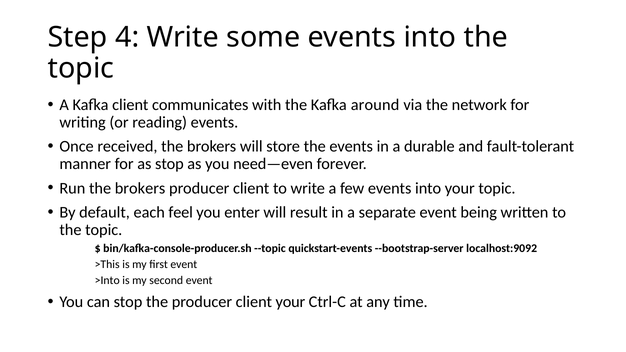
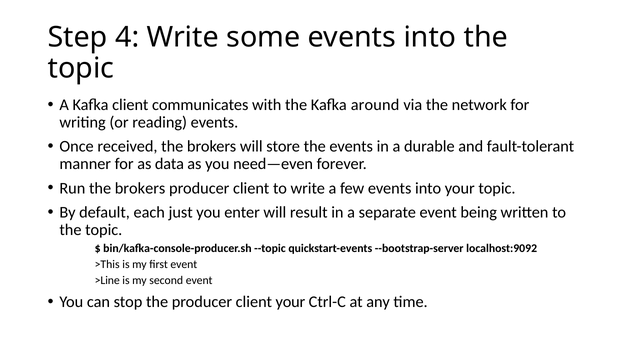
as stop: stop -> data (169, 164)
feel: feel -> just (181, 212)
>Into: >Into -> >Line (107, 280)
